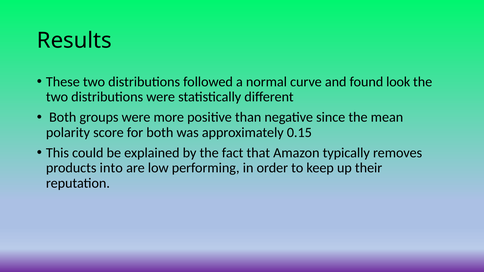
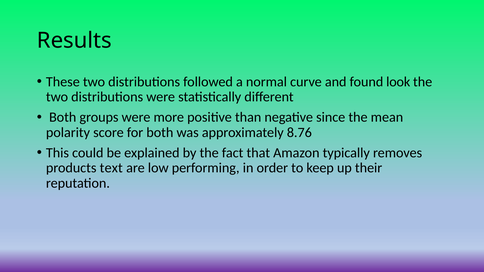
0.15: 0.15 -> 8.76 (299, 133)
into: into -> text (111, 168)
